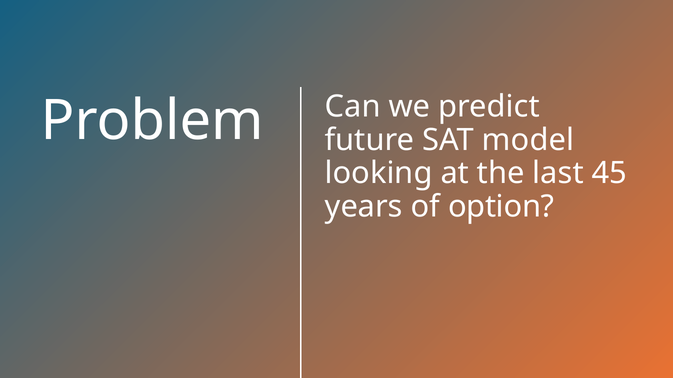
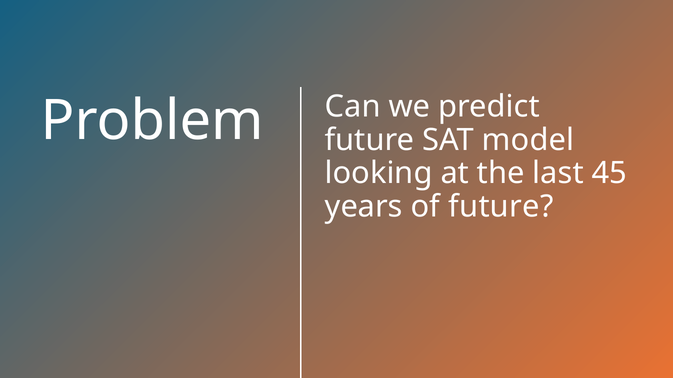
of option: option -> future (501, 207)
